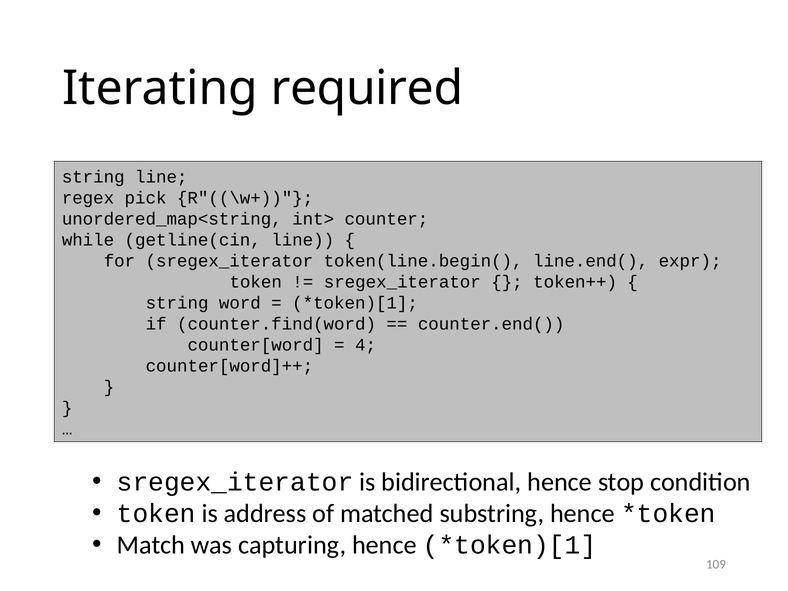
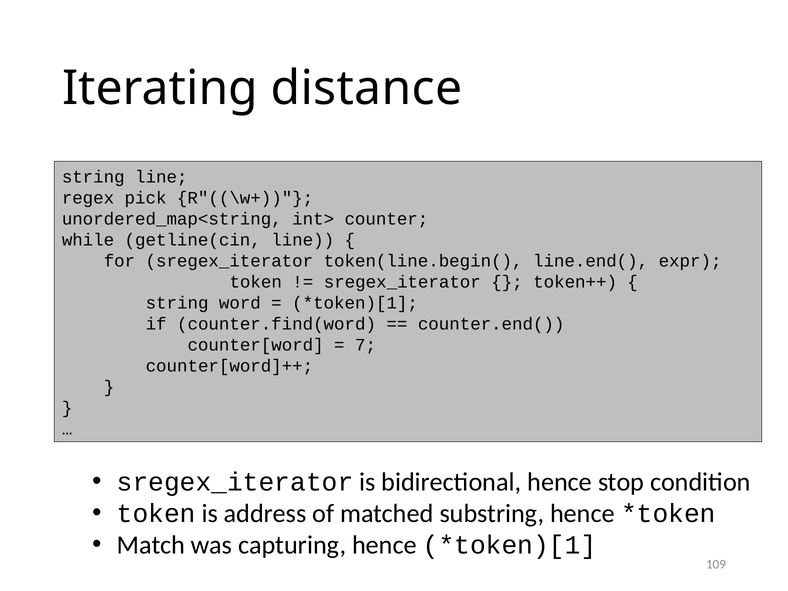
required: required -> distance (367, 88)
4: 4 -> 7 (366, 345)
